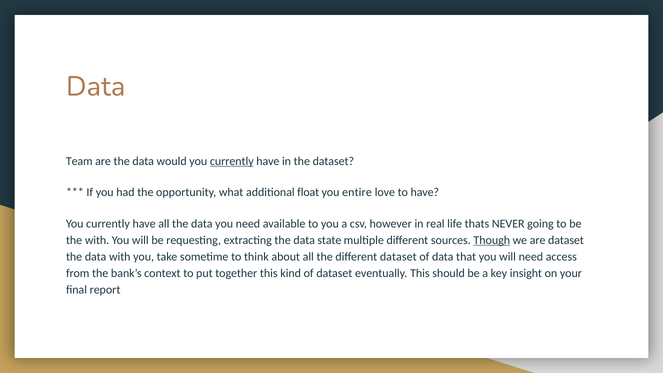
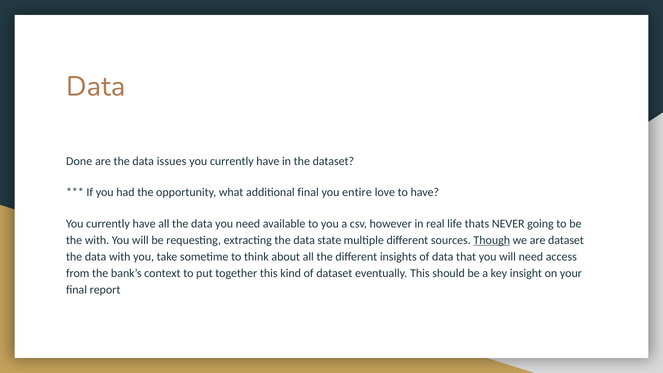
Team: Team -> Done (79, 161)
would: would -> issues (172, 161)
currently underline: present -> none (232, 161)
additional float: float -> final (308, 192)
different dataset: dataset -> insights (398, 257)
